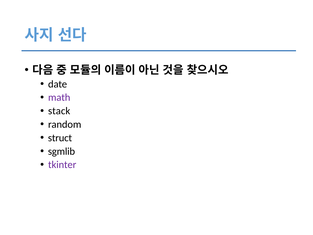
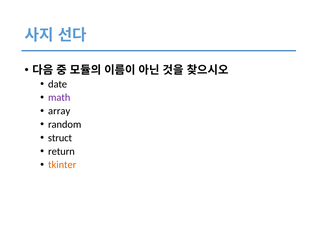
stack: stack -> array (59, 111)
sgmlib: sgmlib -> return (61, 151)
tkinter colour: purple -> orange (62, 165)
